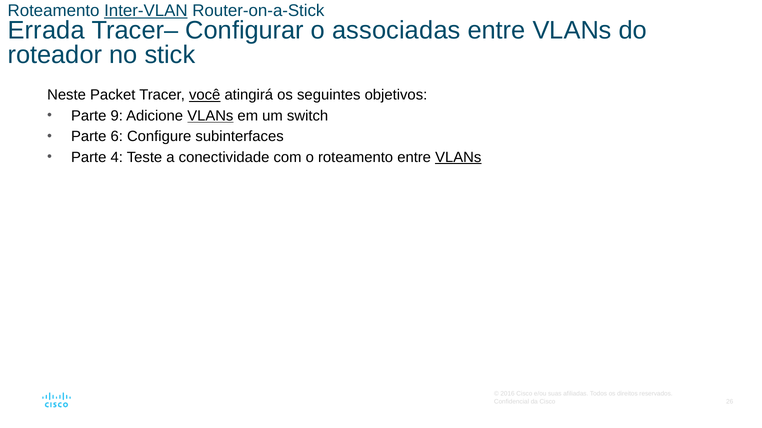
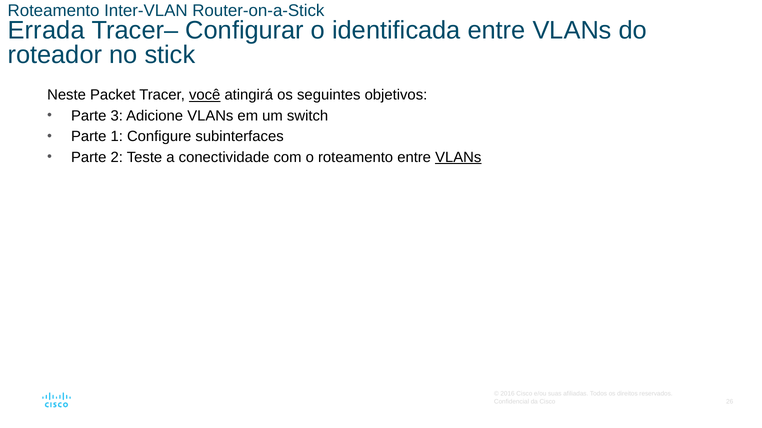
Inter-VLAN underline: present -> none (146, 11)
associadas: associadas -> identificada (396, 31)
9: 9 -> 3 (117, 116)
VLANs underline: present -> none (210, 116)
6: 6 -> 1 (117, 137)
4: 4 -> 2 (117, 158)
